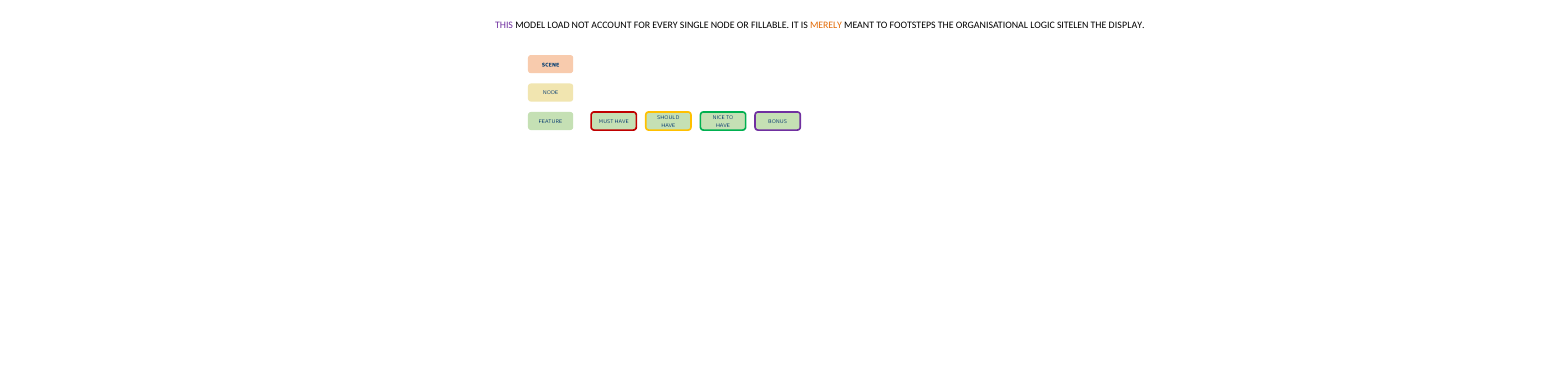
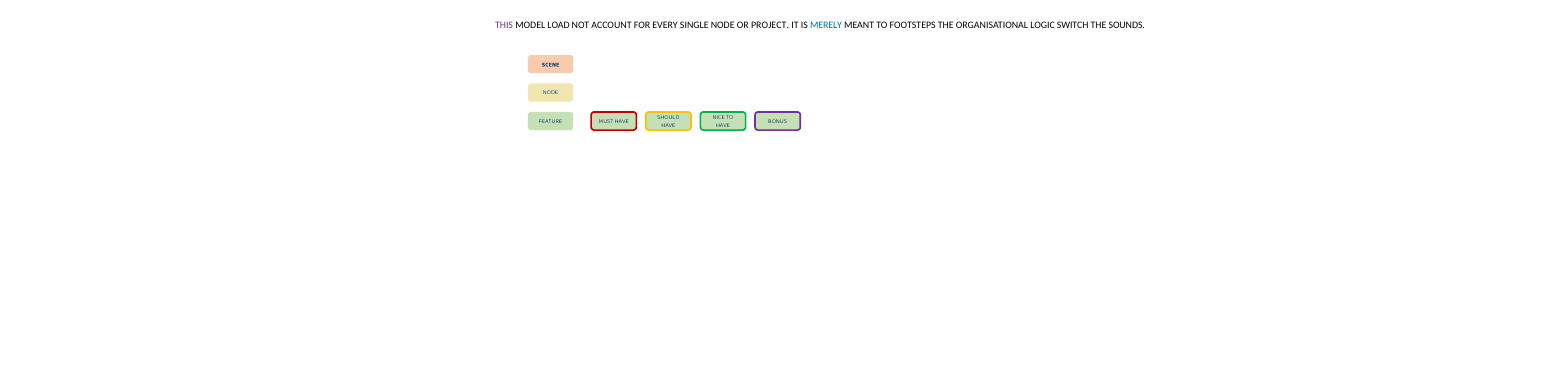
FILLABLE: FILLABLE -> PROJECT (770, 25)
MERELY colour: orange -> blue (826, 25)
SITELEN: SITELEN -> SWITCH (1073, 25)
DISPLAY: DISPLAY -> SOUNDS (1127, 25)
